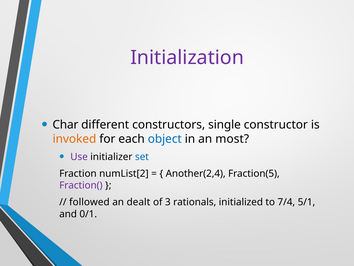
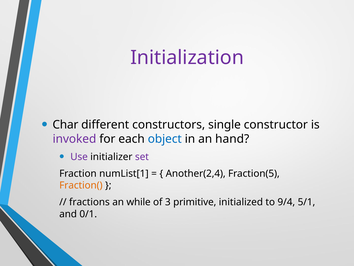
invoked colour: orange -> purple (74, 139)
most: most -> hand (232, 139)
set colour: blue -> purple (142, 157)
numList[2: numList[2 -> numList[1 (124, 173)
Fraction( colour: purple -> orange (81, 185)
followed: followed -> fractions (89, 202)
dealt: dealt -> while (139, 202)
rationals: rationals -> primitive (195, 202)
7/4: 7/4 -> 9/4 (286, 202)
